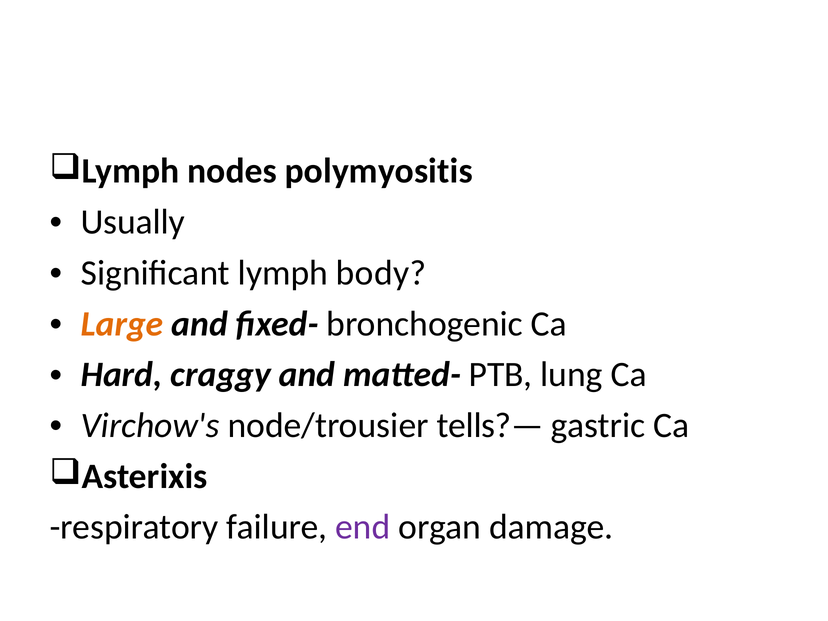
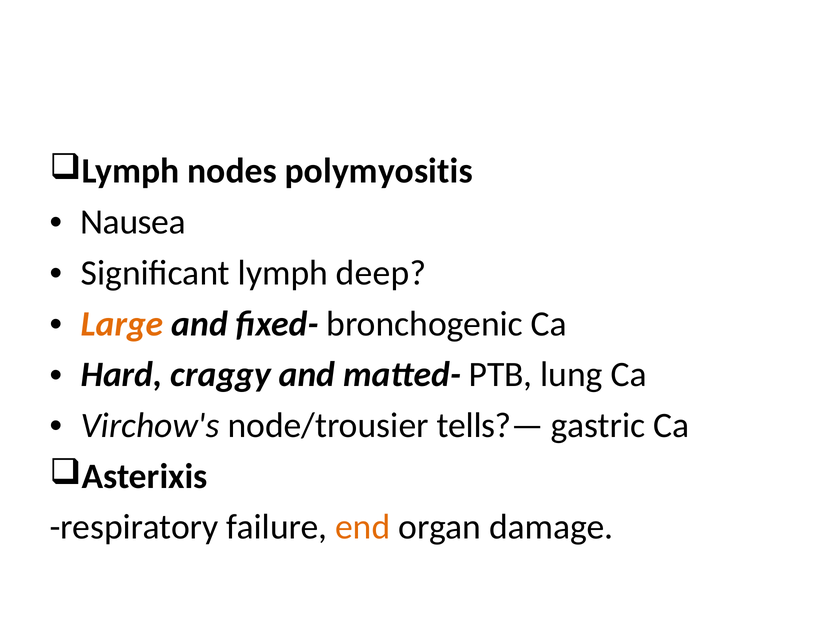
Usually: Usually -> Nausea (133, 222)
body: body -> deep (381, 273)
end colour: purple -> orange (363, 527)
